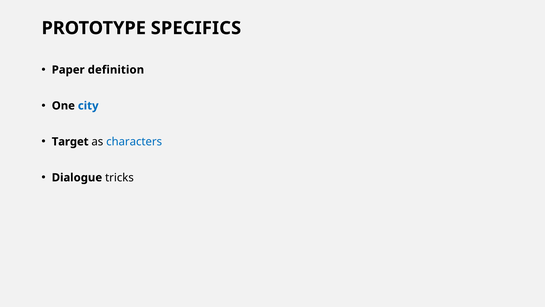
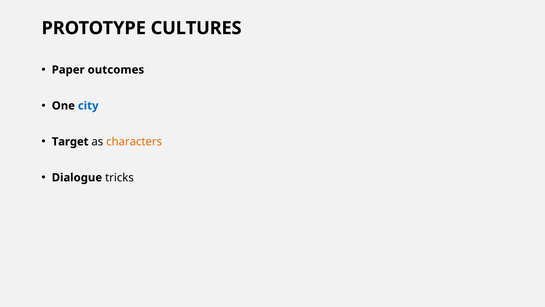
SPECIFICS: SPECIFICS -> CULTURES (196, 28)
definition: definition -> outcomes (116, 70)
characters colour: blue -> orange (134, 141)
